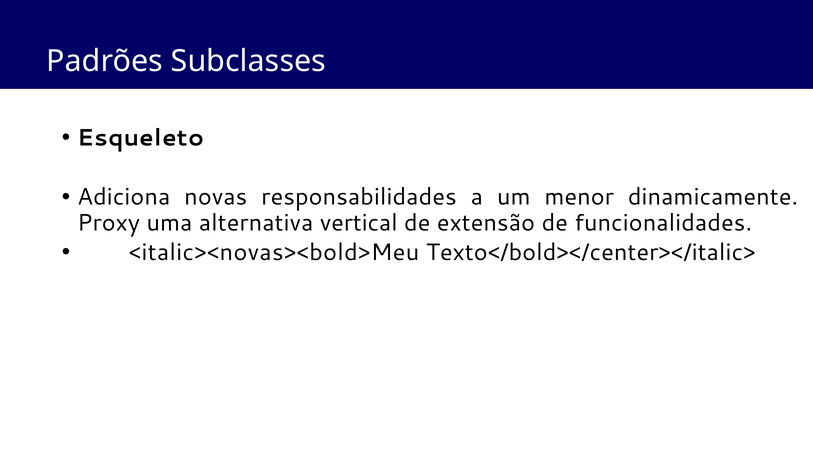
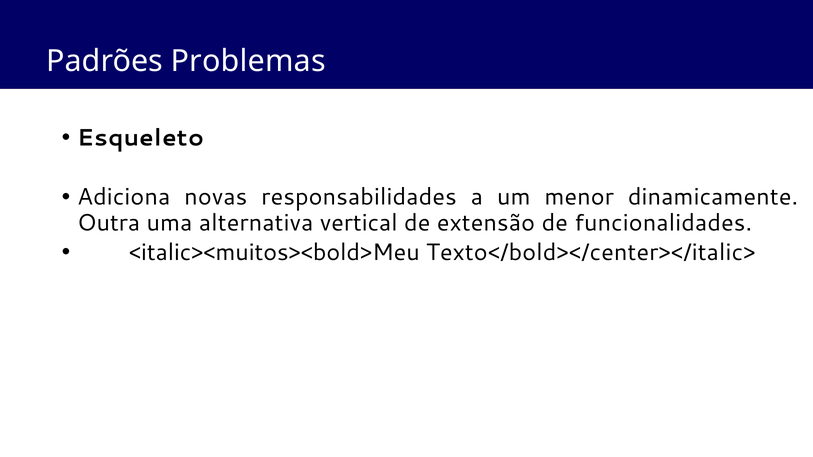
Subclasses: Subclasses -> Problemas (248, 61)
Proxy: Proxy -> Outra (109, 223)
<italic><novas><bold>Meu: <italic><novas><bold>Meu -> <italic><muitos><bold>Meu (274, 253)
